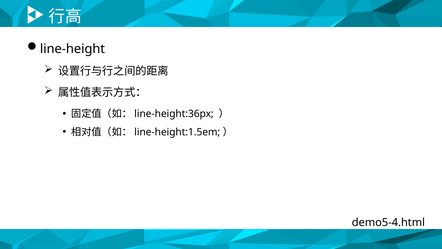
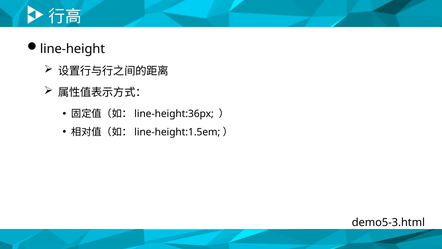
demo5-4.html: demo5-4.html -> demo5-3.html (388, 222)
